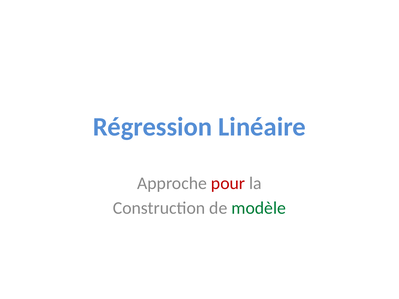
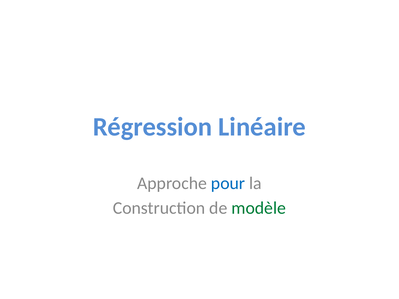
pour colour: red -> blue (228, 183)
